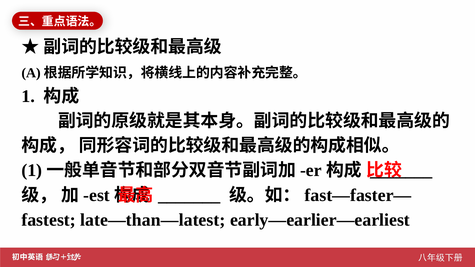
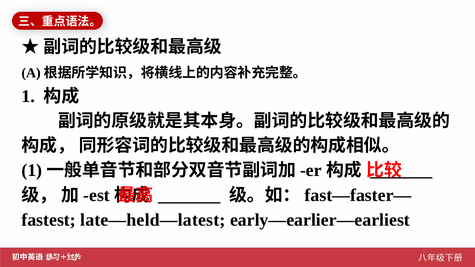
late—than—latest: late—than—latest -> late—held—latest (153, 220)
